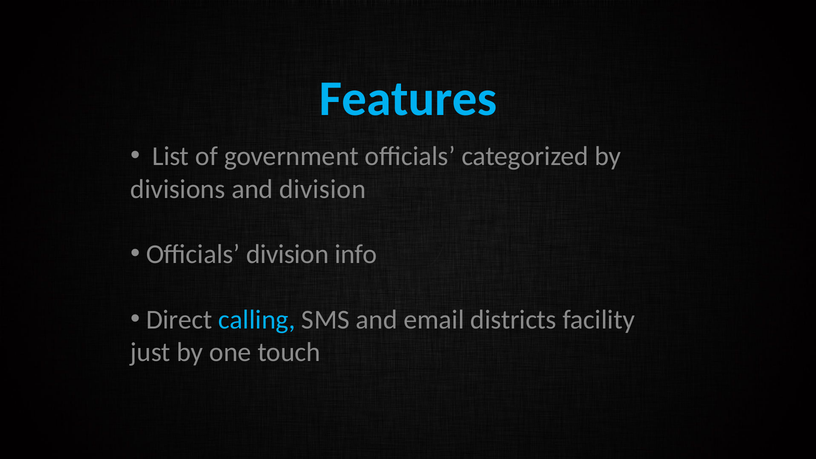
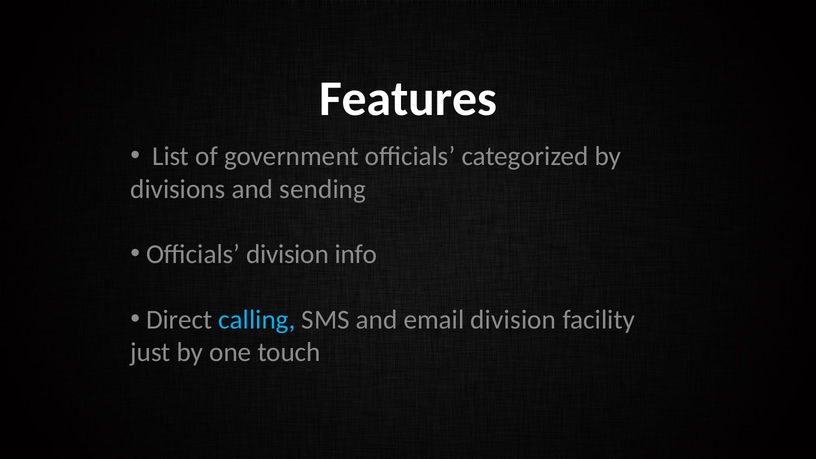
Features colour: light blue -> white (408, 99)
and division: division -> sending (323, 189)
email districts: districts -> division (513, 320)
